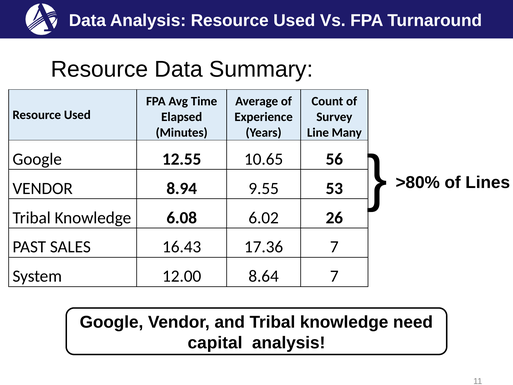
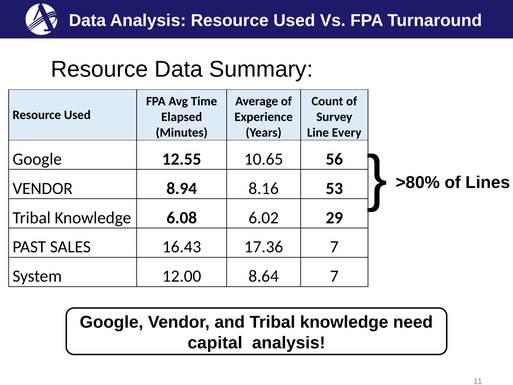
Many: Many -> Every (347, 132)
9.55: 9.55 -> 8.16 (264, 188)
26: 26 -> 29 (334, 218)
